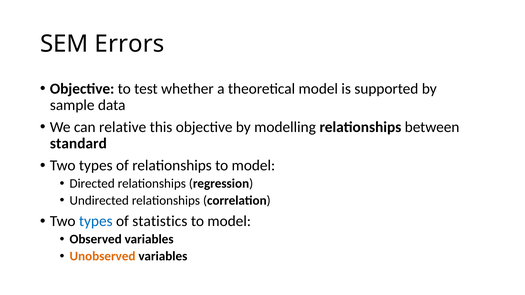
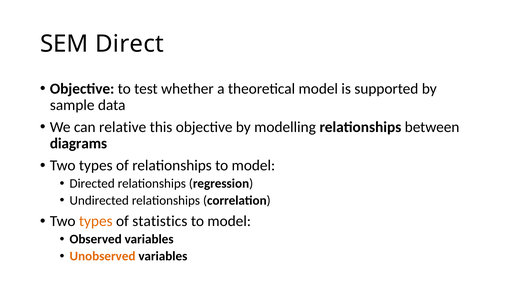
Errors: Errors -> Direct (129, 44)
standard: standard -> diagrams (78, 144)
types colour: blue -> orange (96, 221)
